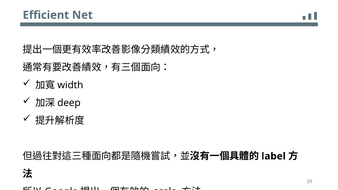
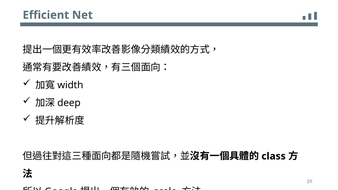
label: label -> class (274, 156)
